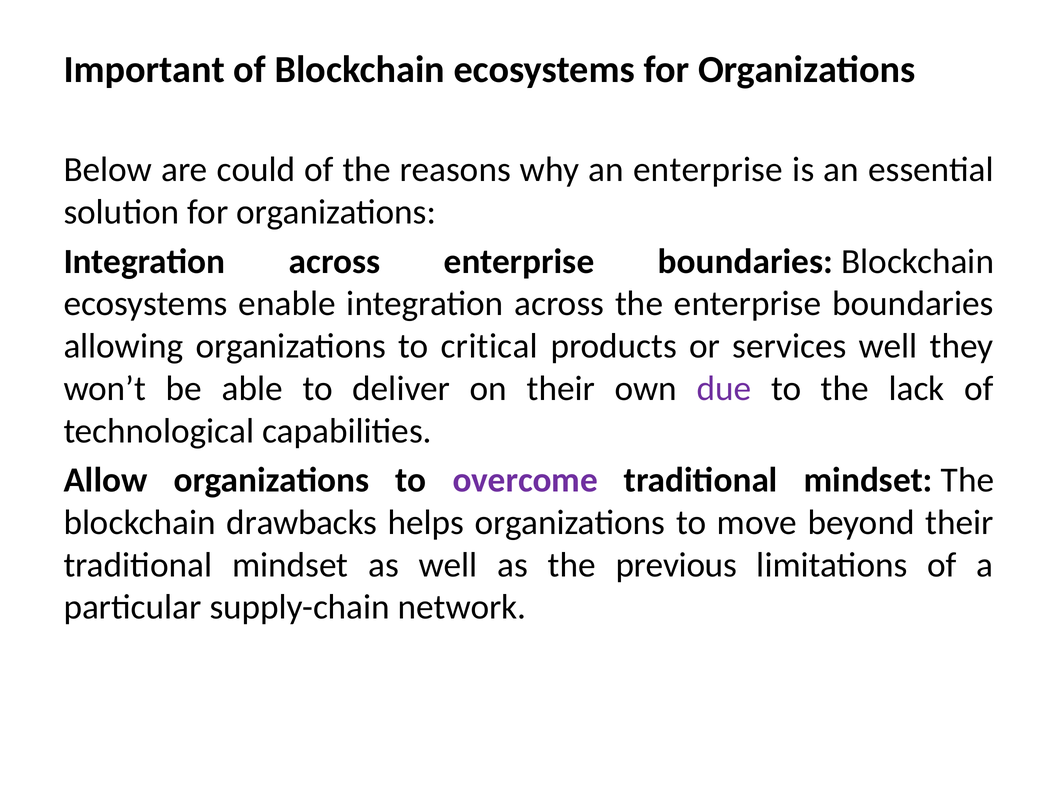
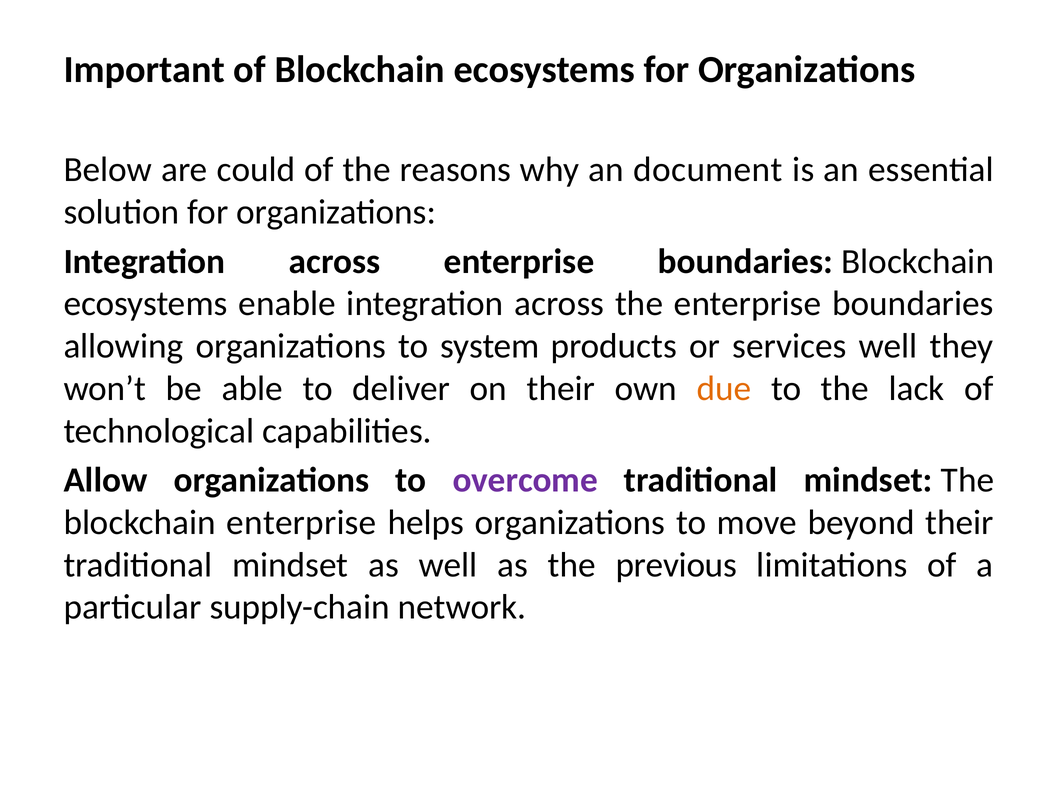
an enterprise: enterprise -> document (708, 170)
critical: critical -> system (490, 346)
due colour: purple -> orange (724, 389)
blockchain drawbacks: drawbacks -> enterprise (302, 523)
